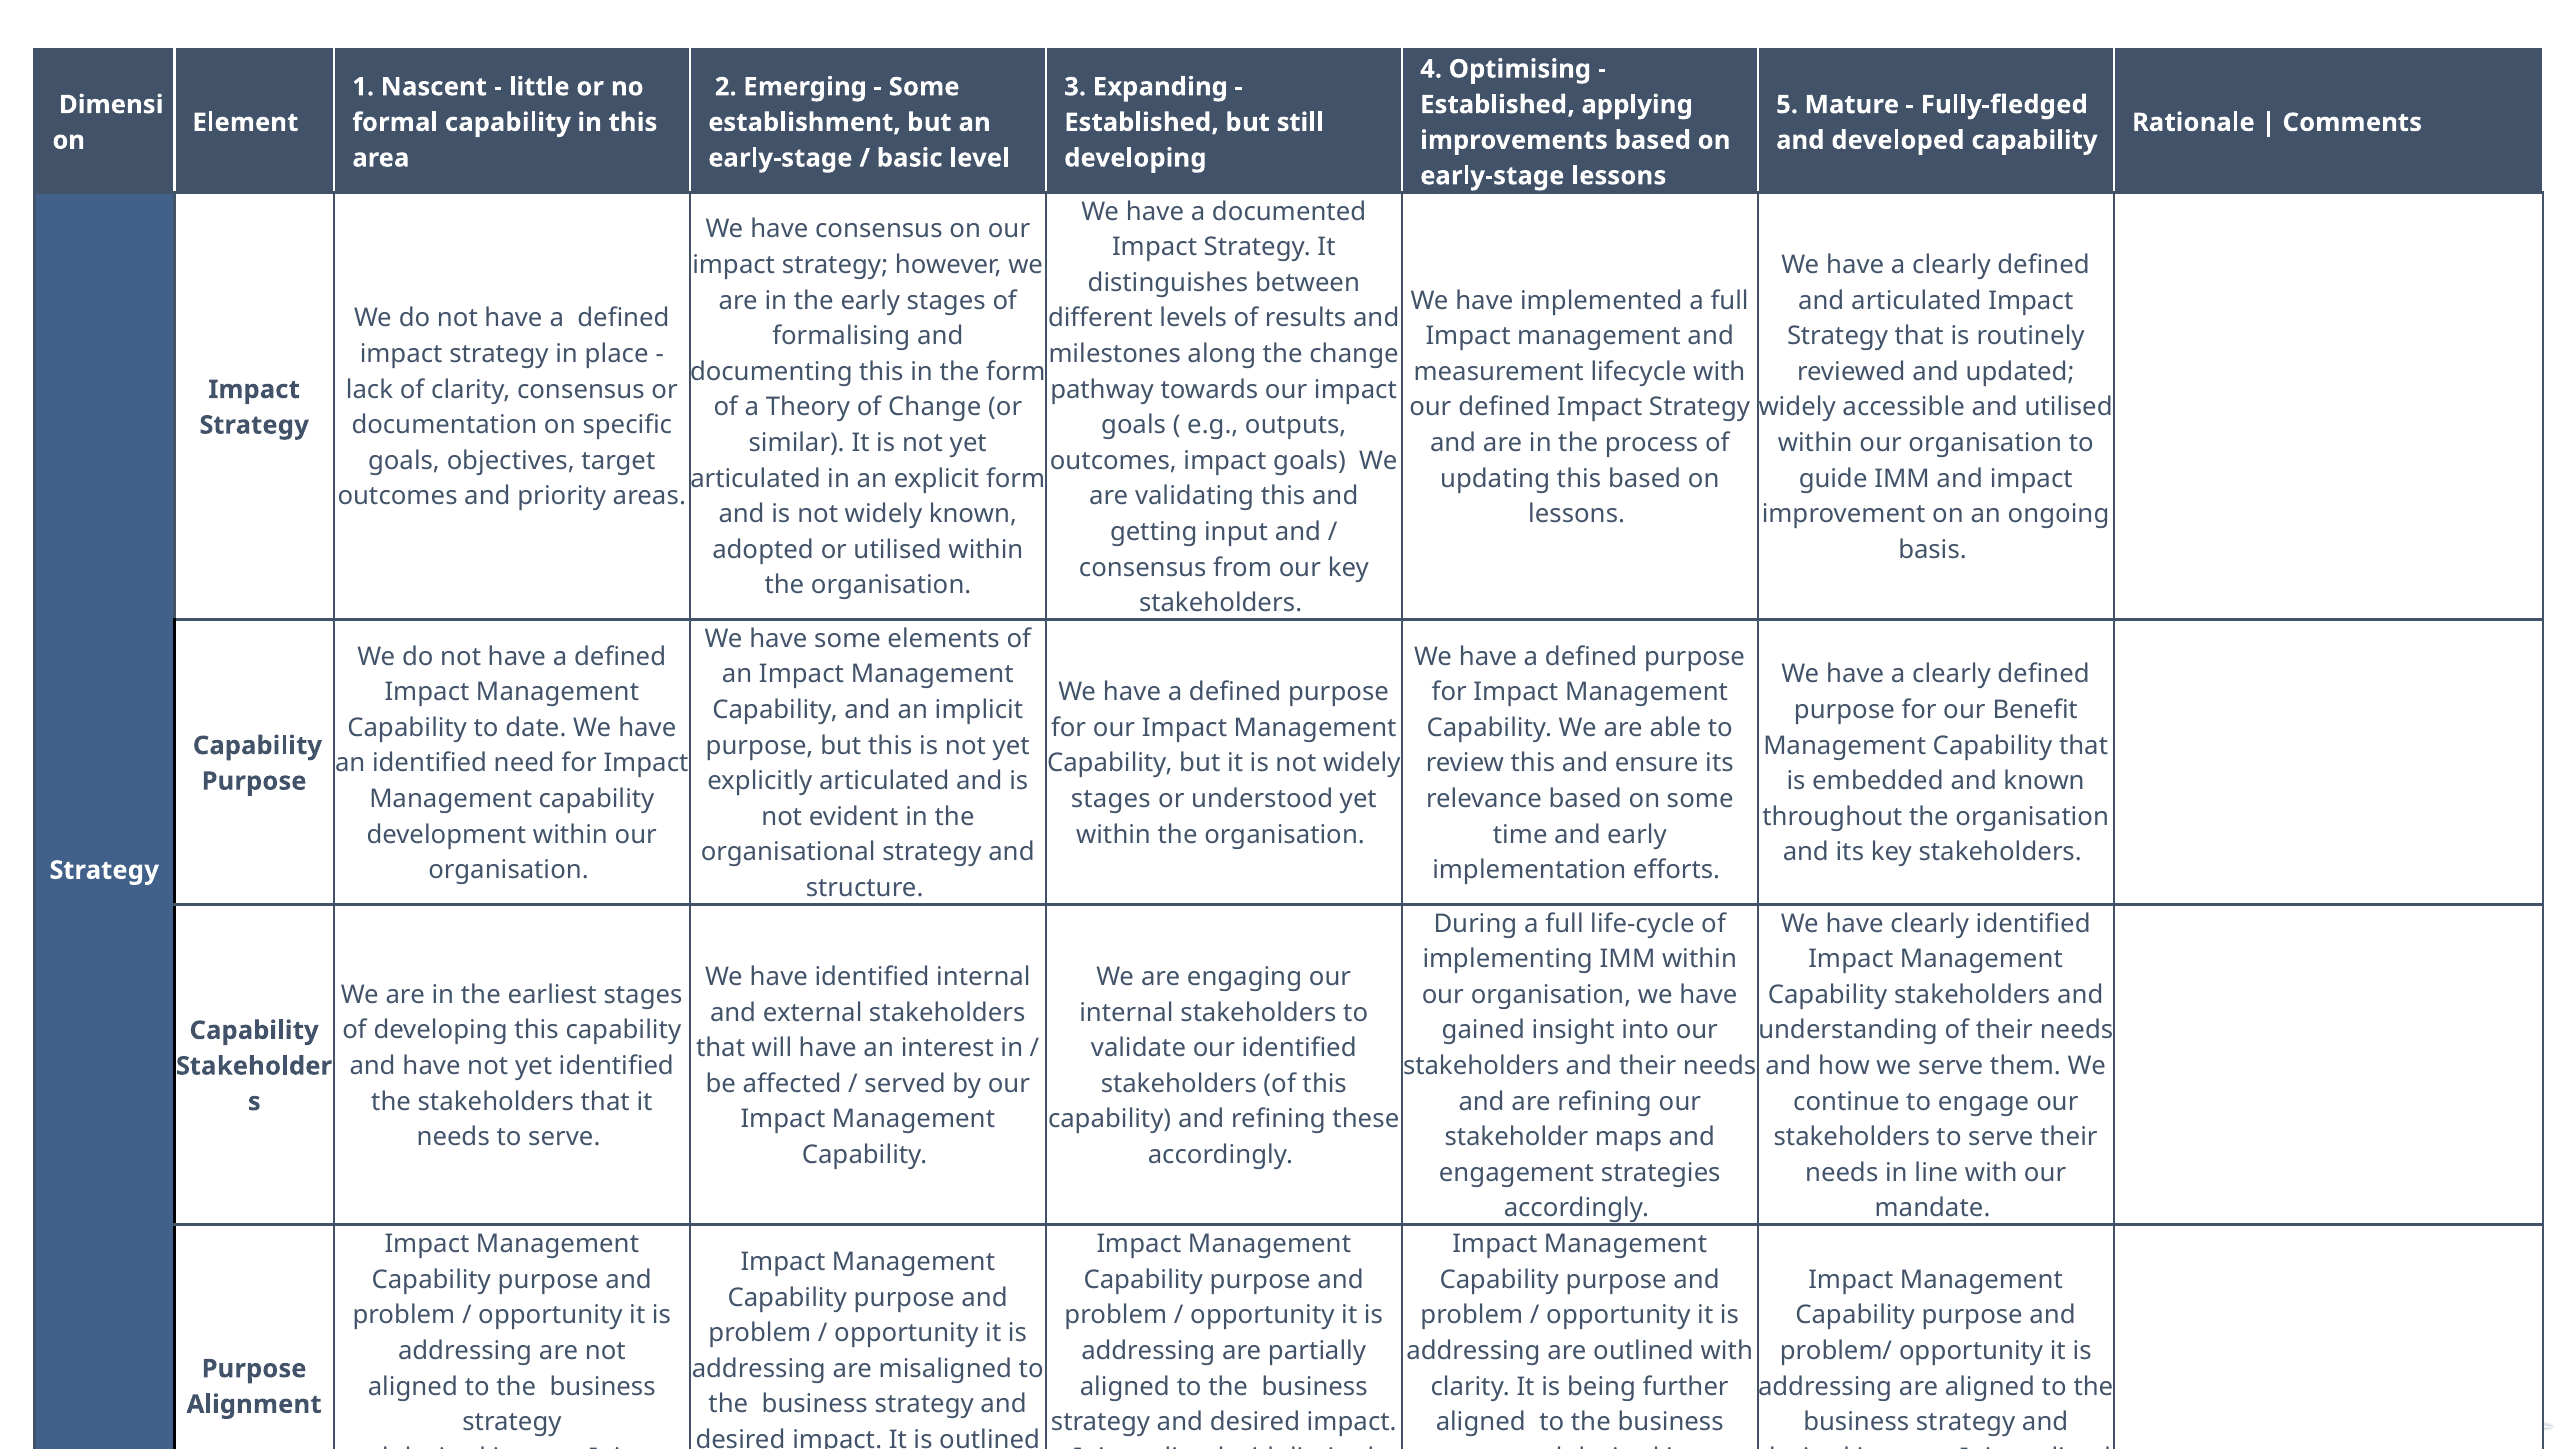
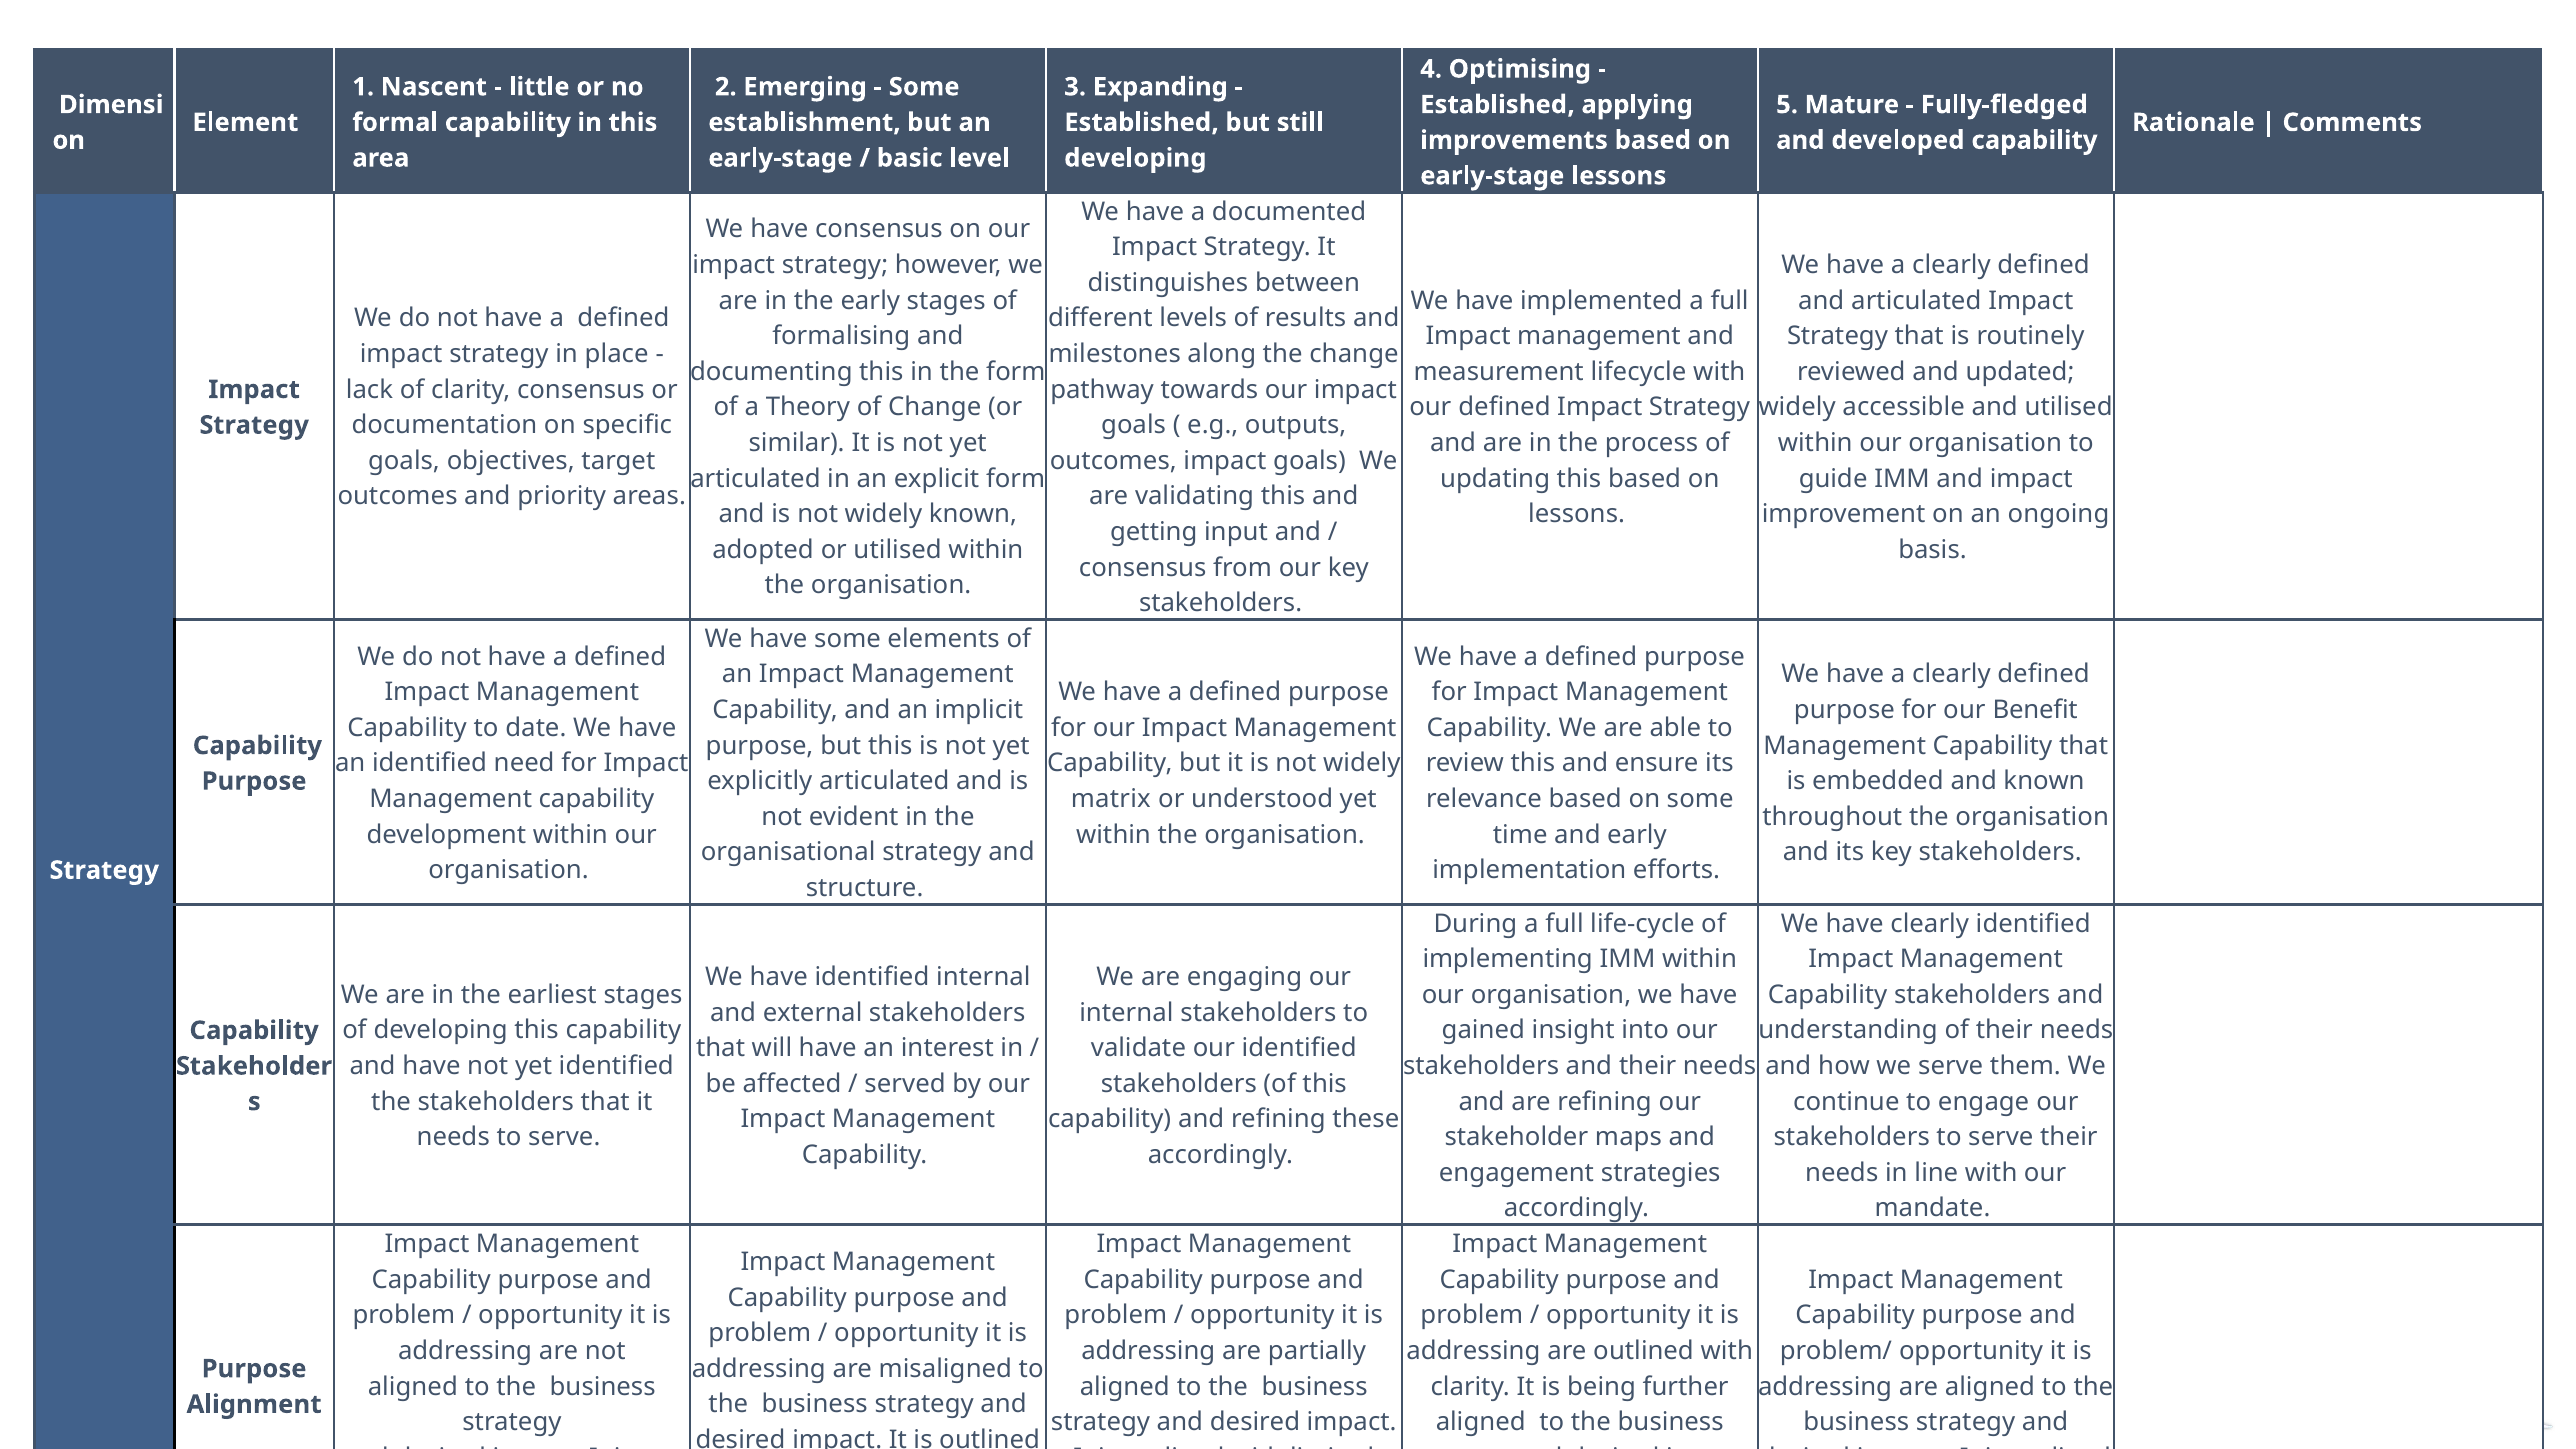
stages: stages -> matrix (1111, 799)
